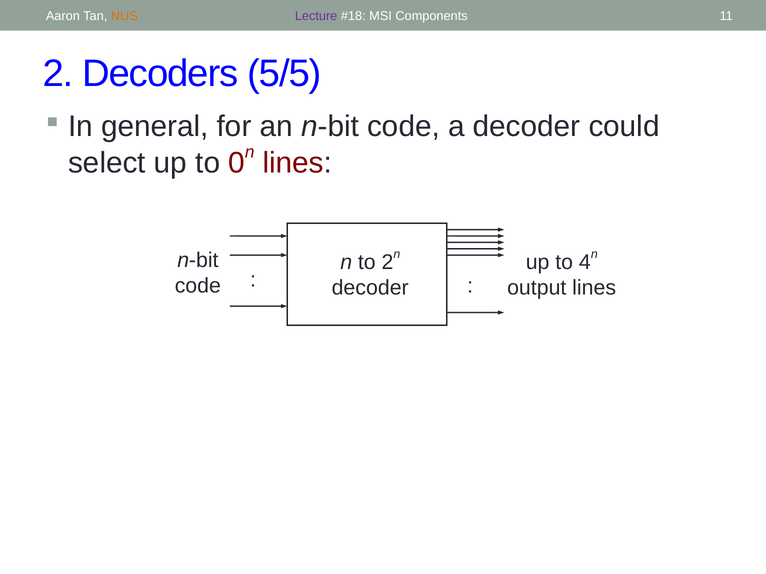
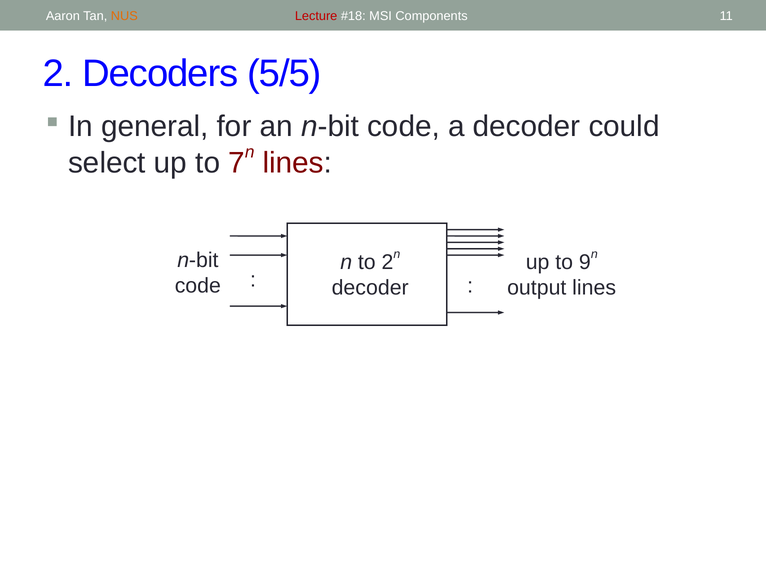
Lecture colour: purple -> red (316, 16)
0: 0 -> 7 (237, 163)
4: 4 -> 9 (585, 262)
